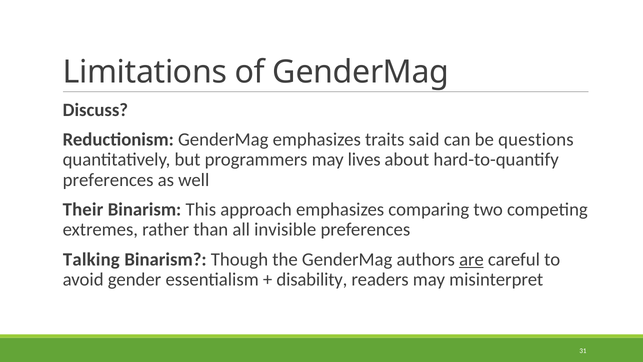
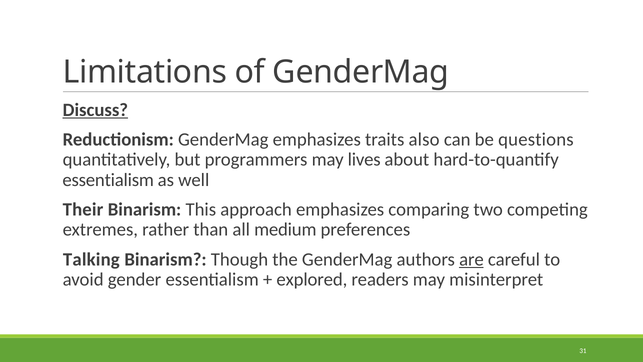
Discuss underline: none -> present (95, 110)
said: said -> also (424, 139)
preferences: preferences -> essentialism (108, 180)
invisible: invisible -> medium (285, 230)
disability: disability -> explored (312, 279)
